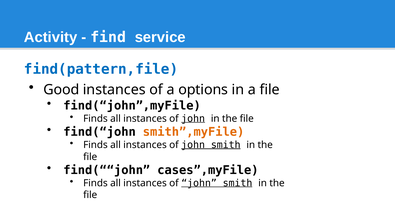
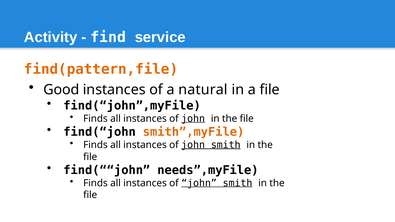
find(pattern,file colour: blue -> orange (101, 69)
options: options -> natural (203, 90)
cases”,myFile: cases”,myFile -> needs”,myFile (208, 170)
